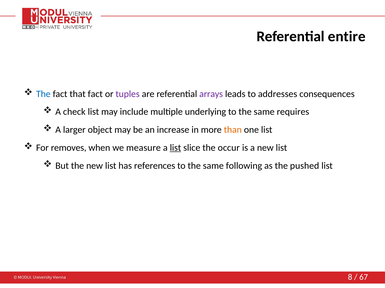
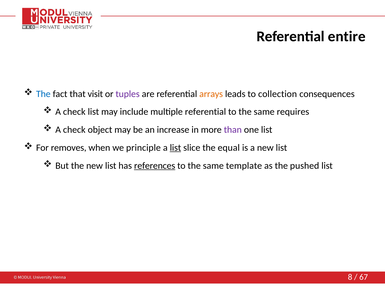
that fact: fact -> visit (95, 94)
arrays colour: purple -> orange (211, 94)
addresses: addresses -> collection (278, 94)
multiple underlying: underlying -> referential (205, 112)
larger: larger -> check (74, 130)
than colour: orange -> purple (233, 130)
measure: measure -> principle (143, 148)
occur: occur -> equal (229, 148)
references underline: none -> present (155, 166)
following: following -> template (244, 166)
